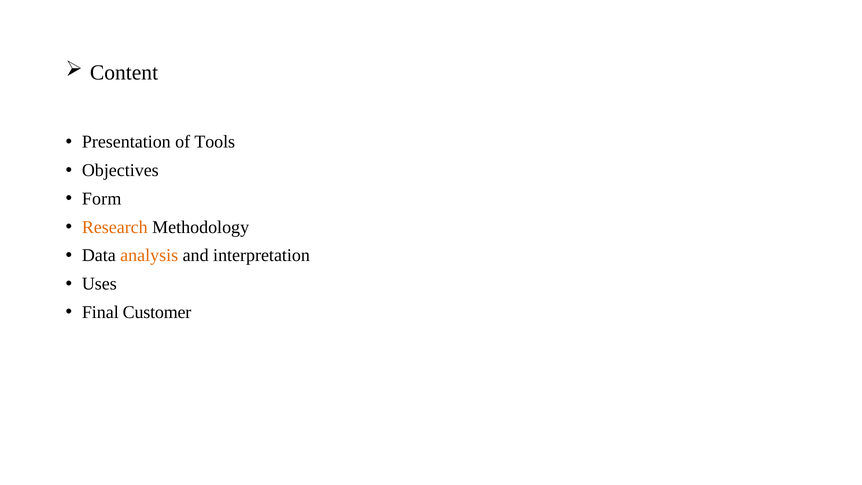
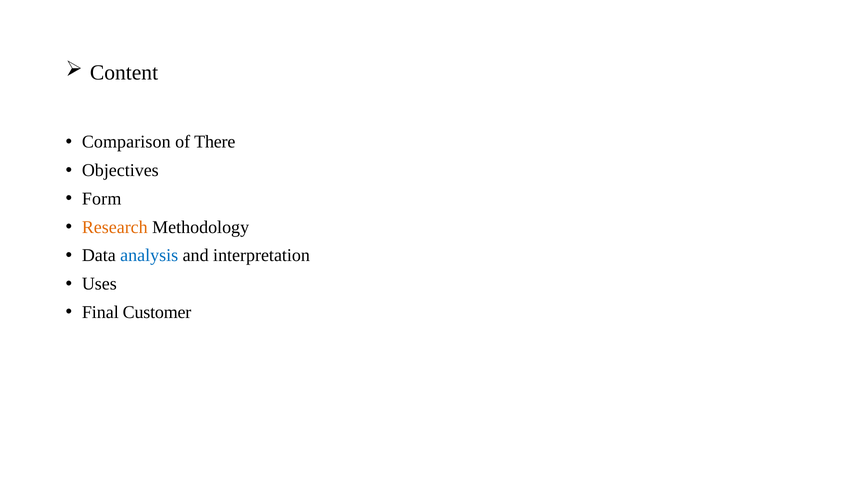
Presentation: Presentation -> Comparison (126, 142)
Tools: Tools -> There (215, 142)
analysis colour: orange -> blue (149, 255)
